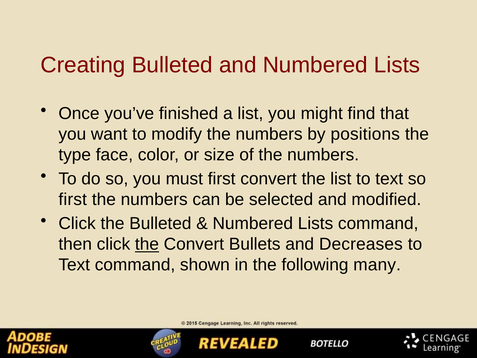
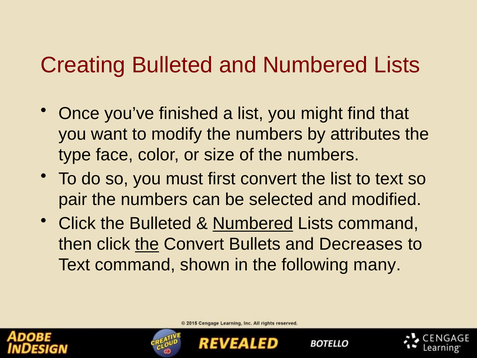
positions: positions -> attributes (365, 134)
first: first -> pair (73, 199)
Numbered underline: none -> present (253, 223)
